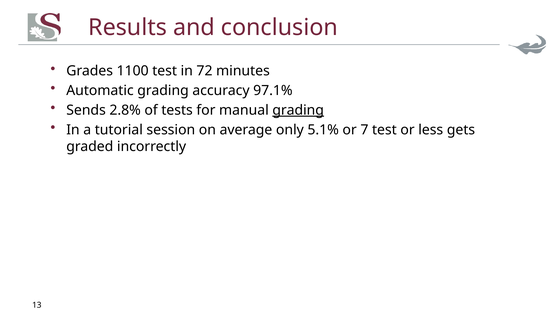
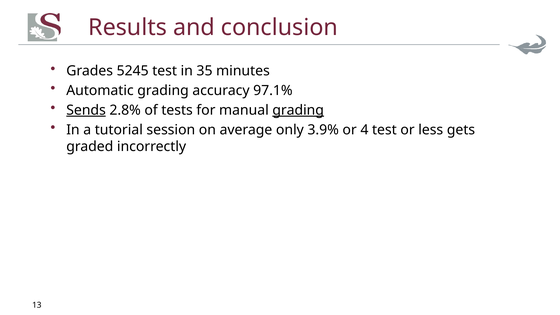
1100: 1100 -> 5245 (133, 71)
72: 72 -> 35 (205, 71)
Sends underline: none -> present (86, 110)
5.1%: 5.1% -> 3.9% (323, 130)
7: 7 -> 4 (364, 130)
